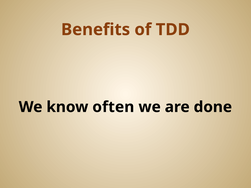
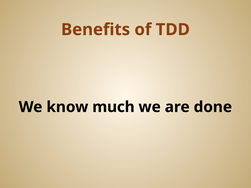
often: often -> much (113, 107)
